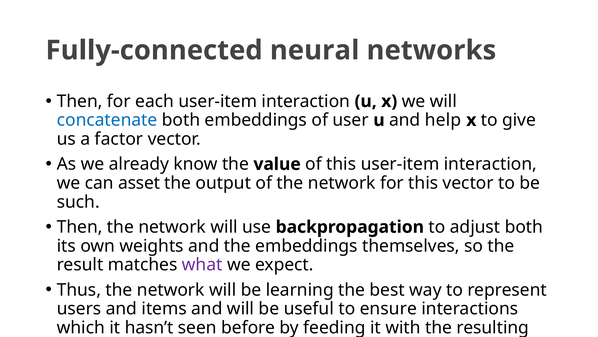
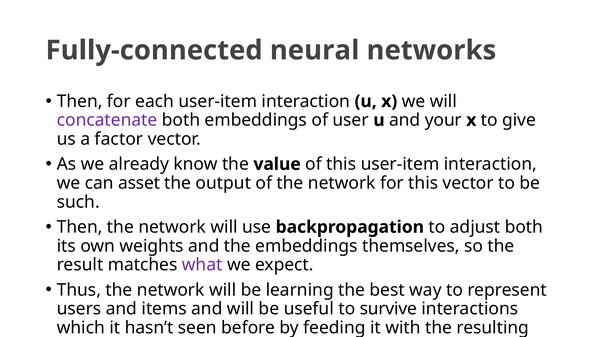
concatenate colour: blue -> purple (107, 120)
help: help -> your (443, 120)
ensure: ensure -> survive (388, 308)
